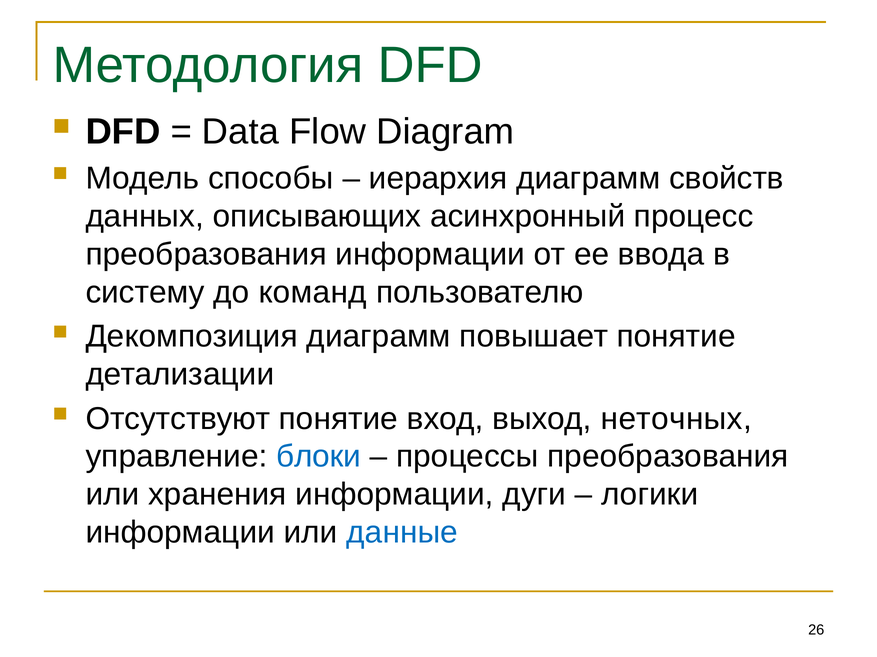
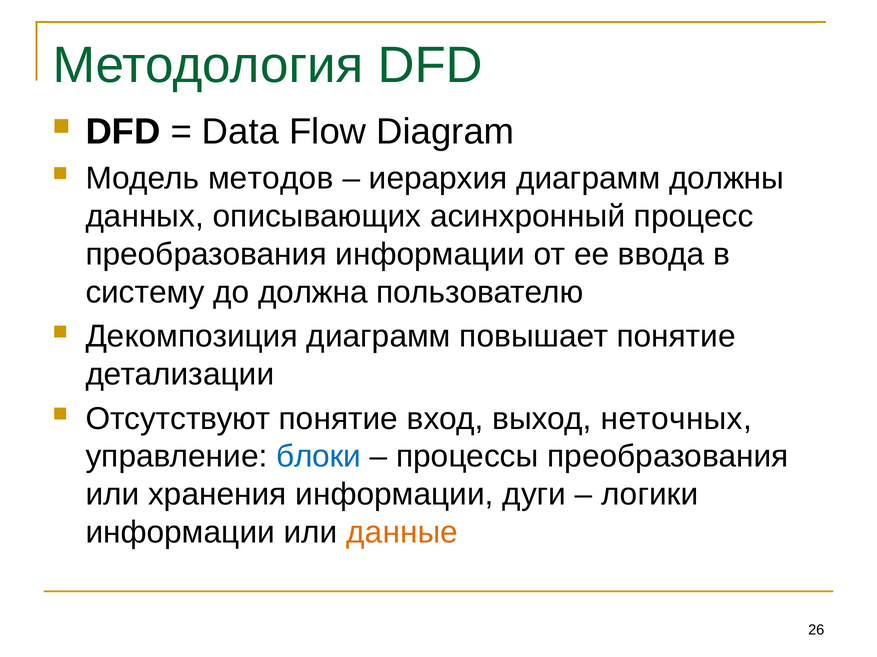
способы: способы -> методов (271, 179)
свойств: свойств -> должны (727, 179)
команд: команд -> должна (313, 292)
данные colour: blue -> orange (402, 533)
